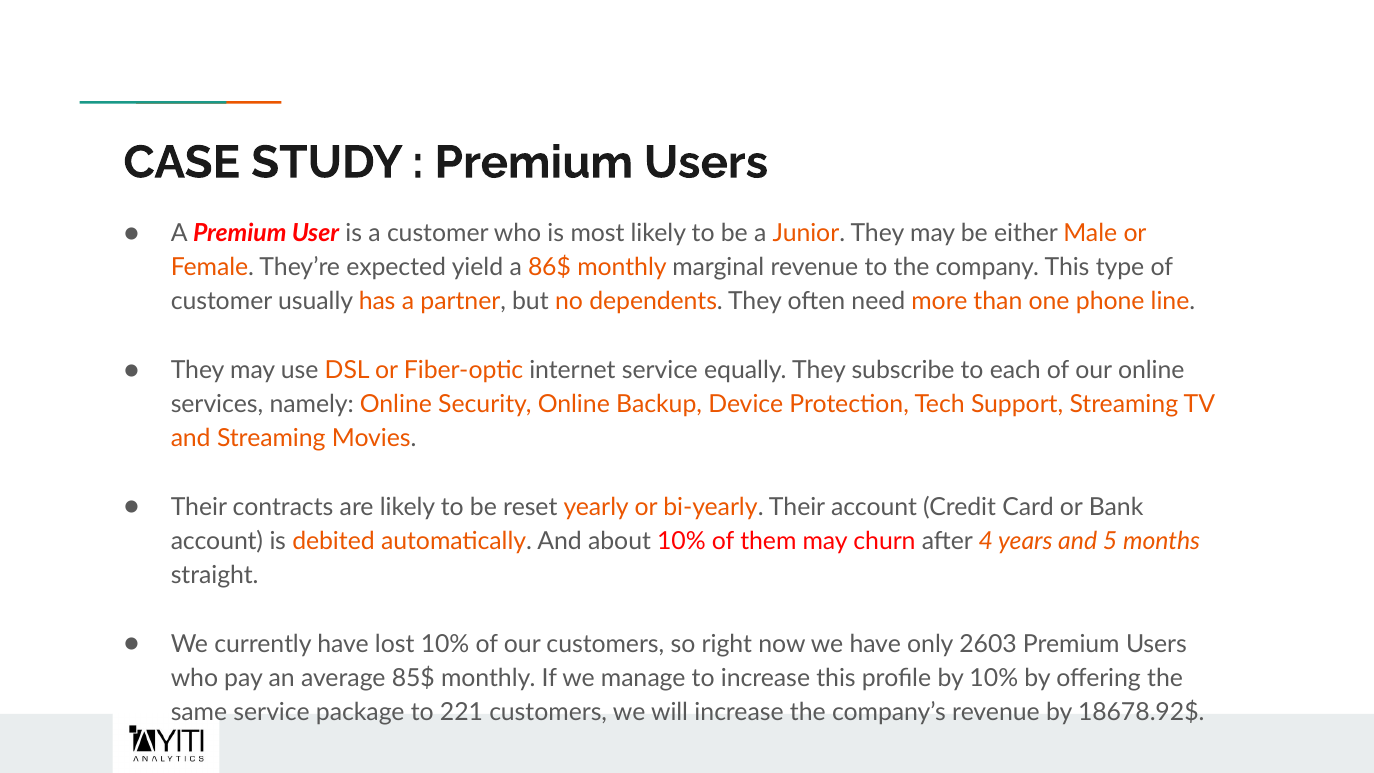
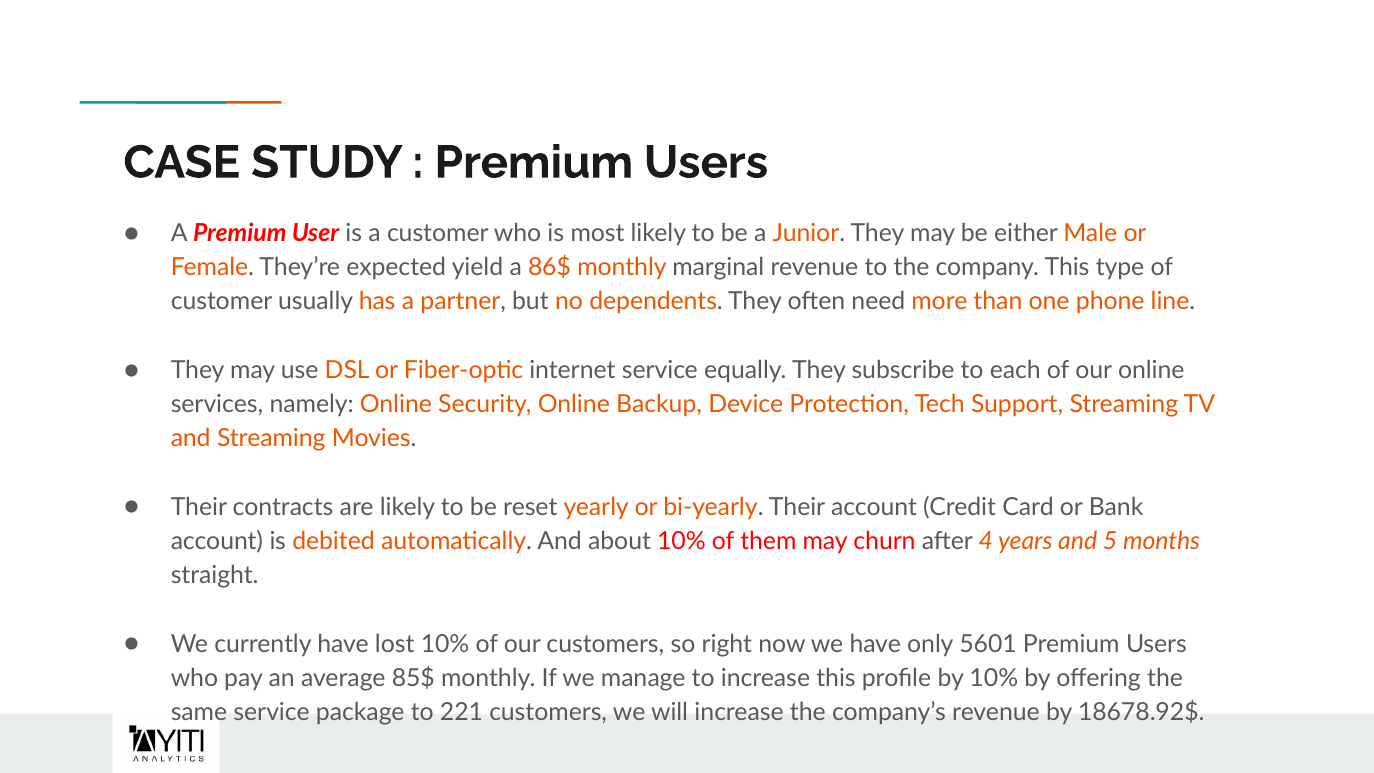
2603: 2603 -> 5601 (988, 644)
